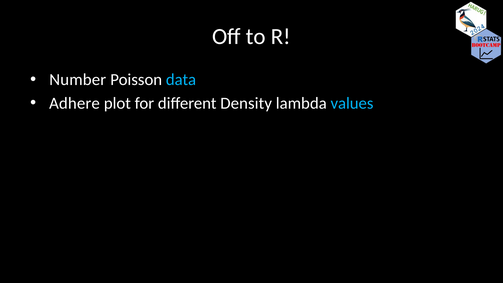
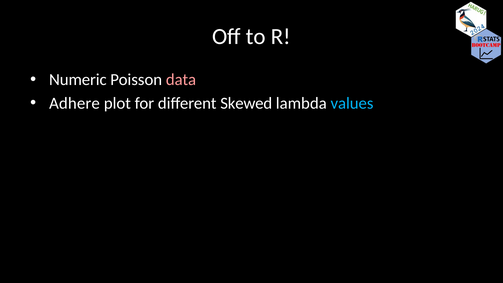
Number: Number -> Numeric (78, 80)
data colour: light blue -> pink (181, 80)
Density: Density -> Skewed (246, 103)
